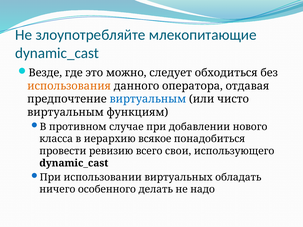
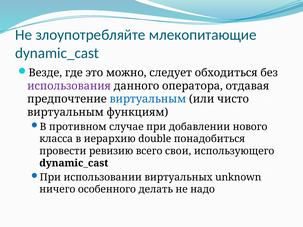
использования colour: orange -> purple (69, 86)
всякое: всякое -> double (155, 139)
обладать: обладать -> unknown (238, 177)
